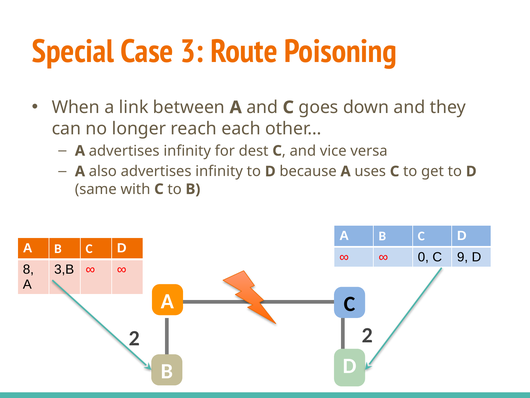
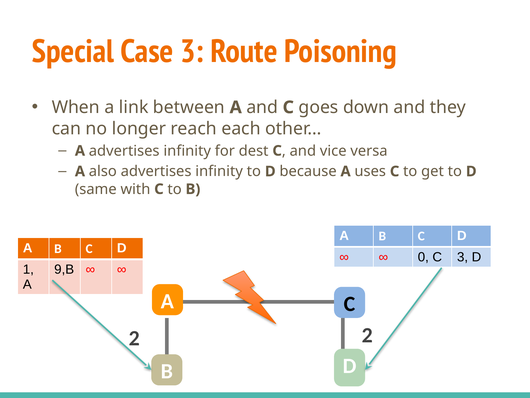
C 9: 9 -> 3 (463, 257)
8: 8 -> 1 (28, 269)
3,B: 3,B -> 9,B (64, 269)
